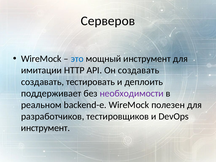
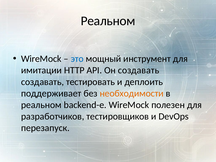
Серверов: Серверов -> Реальном (108, 21)
необходимости colour: purple -> orange (132, 93)
инструмент: инструмент -> перезапуск (45, 128)
